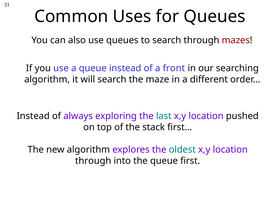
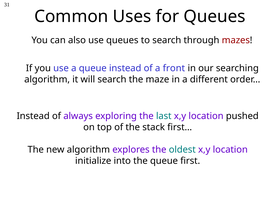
through: through -> initialize (93, 161)
